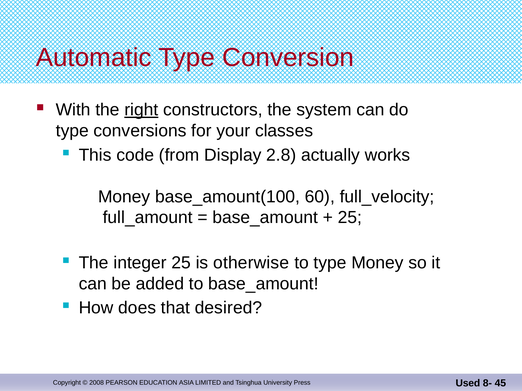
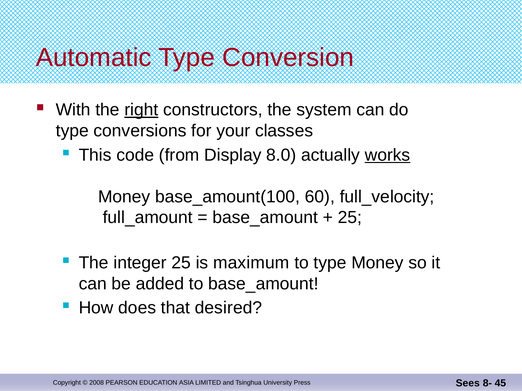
2.8: 2.8 -> 8.0 (281, 155)
works underline: none -> present (388, 155)
otherwise: otherwise -> maximum (251, 263)
Used: Used -> Sees (468, 383)
